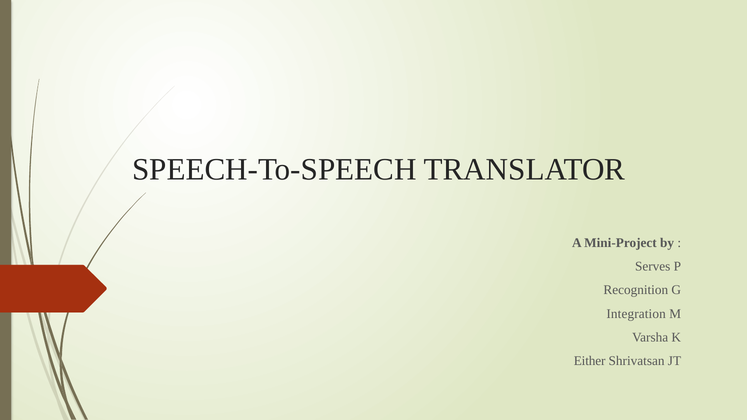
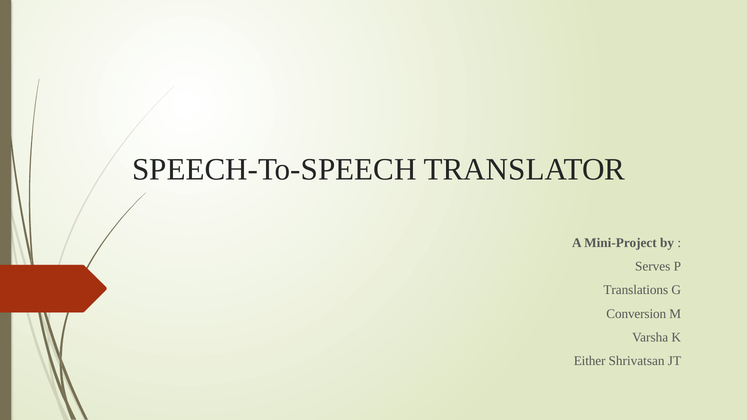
Recognition: Recognition -> Translations (636, 290)
Integration: Integration -> Conversion (636, 314)
